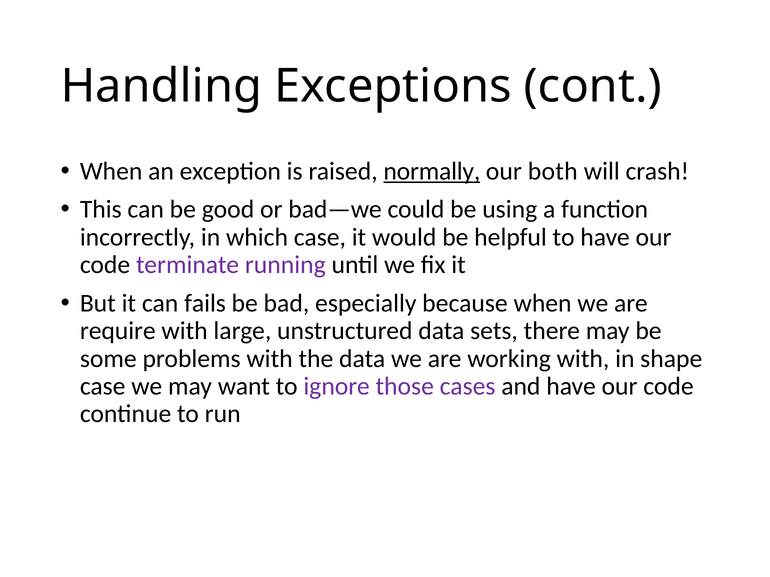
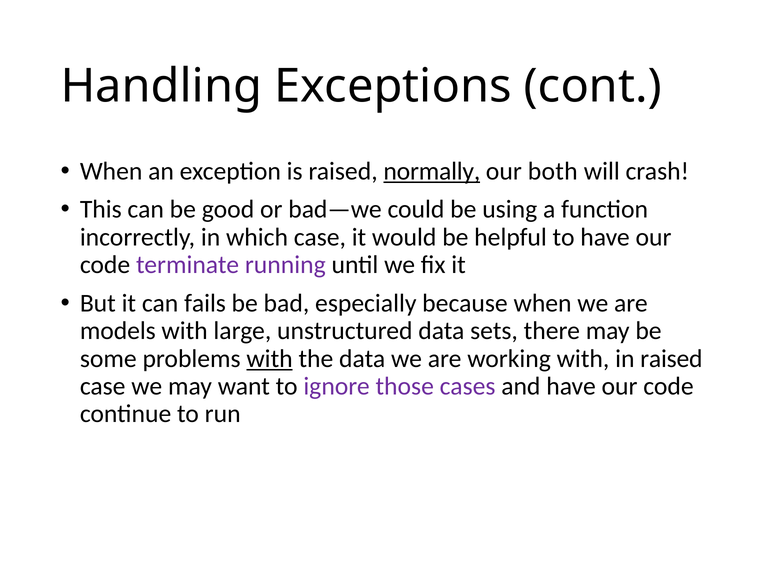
require: require -> models (118, 331)
with underline: none -> present (270, 359)
in shape: shape -> raised (671, 359)
